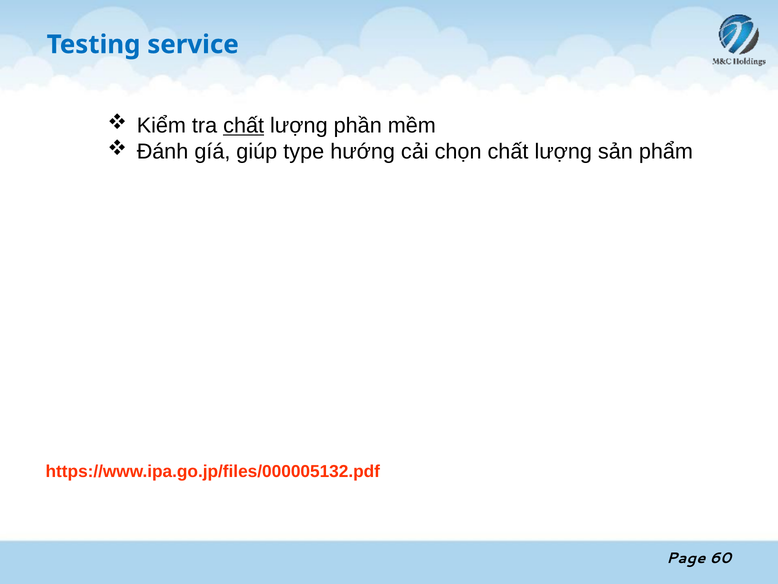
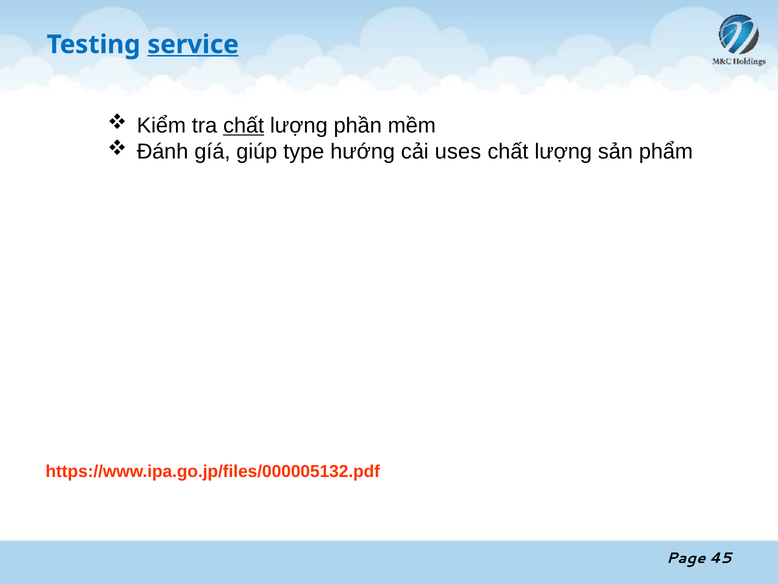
service underline: none -> present (193, 45)
chọn: chọn -> uses (458, 152)
60: 60 -> 45 (721, 558)
